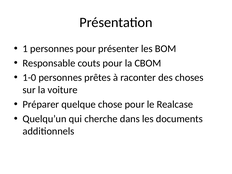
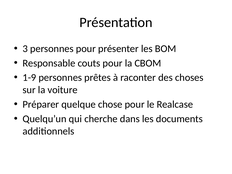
1: 1 -> 3 (25, 49)
1-0: 1-0 -> 1-9 (29, 78)
